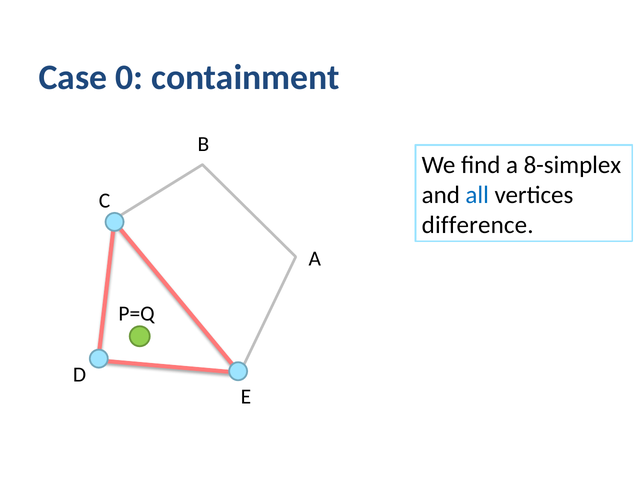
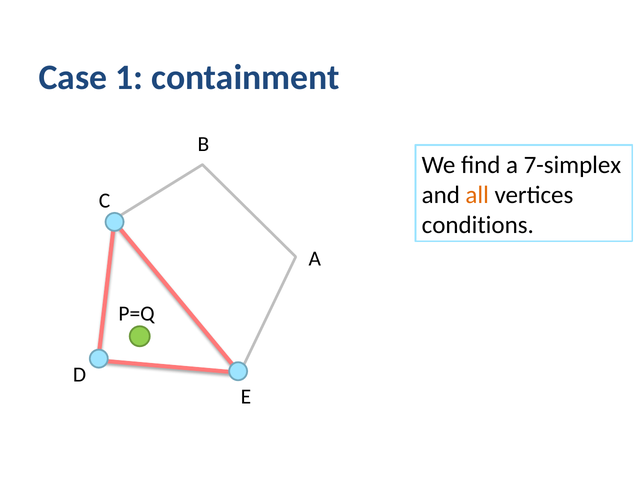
0: 0 -> 1 (129, 78)
8-simplex: 8-simplex -> 7-simplex (572, 165)
all colour: blue -> orange (477, 195)
difference: difference -> conditions (478, 225)
